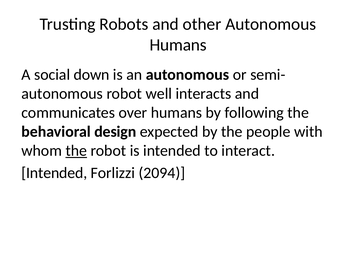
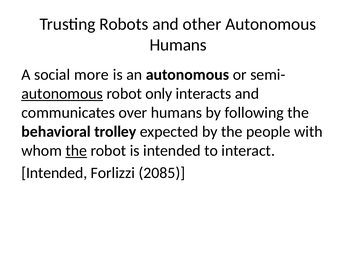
down: down -> more (91, 75)
autonomous underline: none -> present (62, 94)
well: well -> only (159, 94)
design: design -> trolley (115, 132)
2094: 2094 -> 2085 (162, 173)
